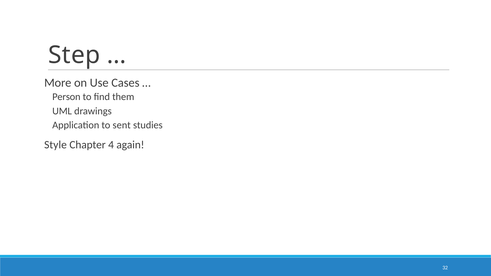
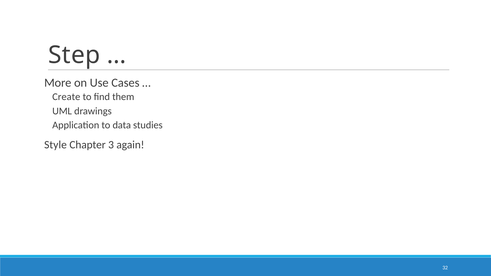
Person: Person -> Create (66, 97)
sent: sent -> data (122, 125)
4: 4 -> 3 (111, 145)
